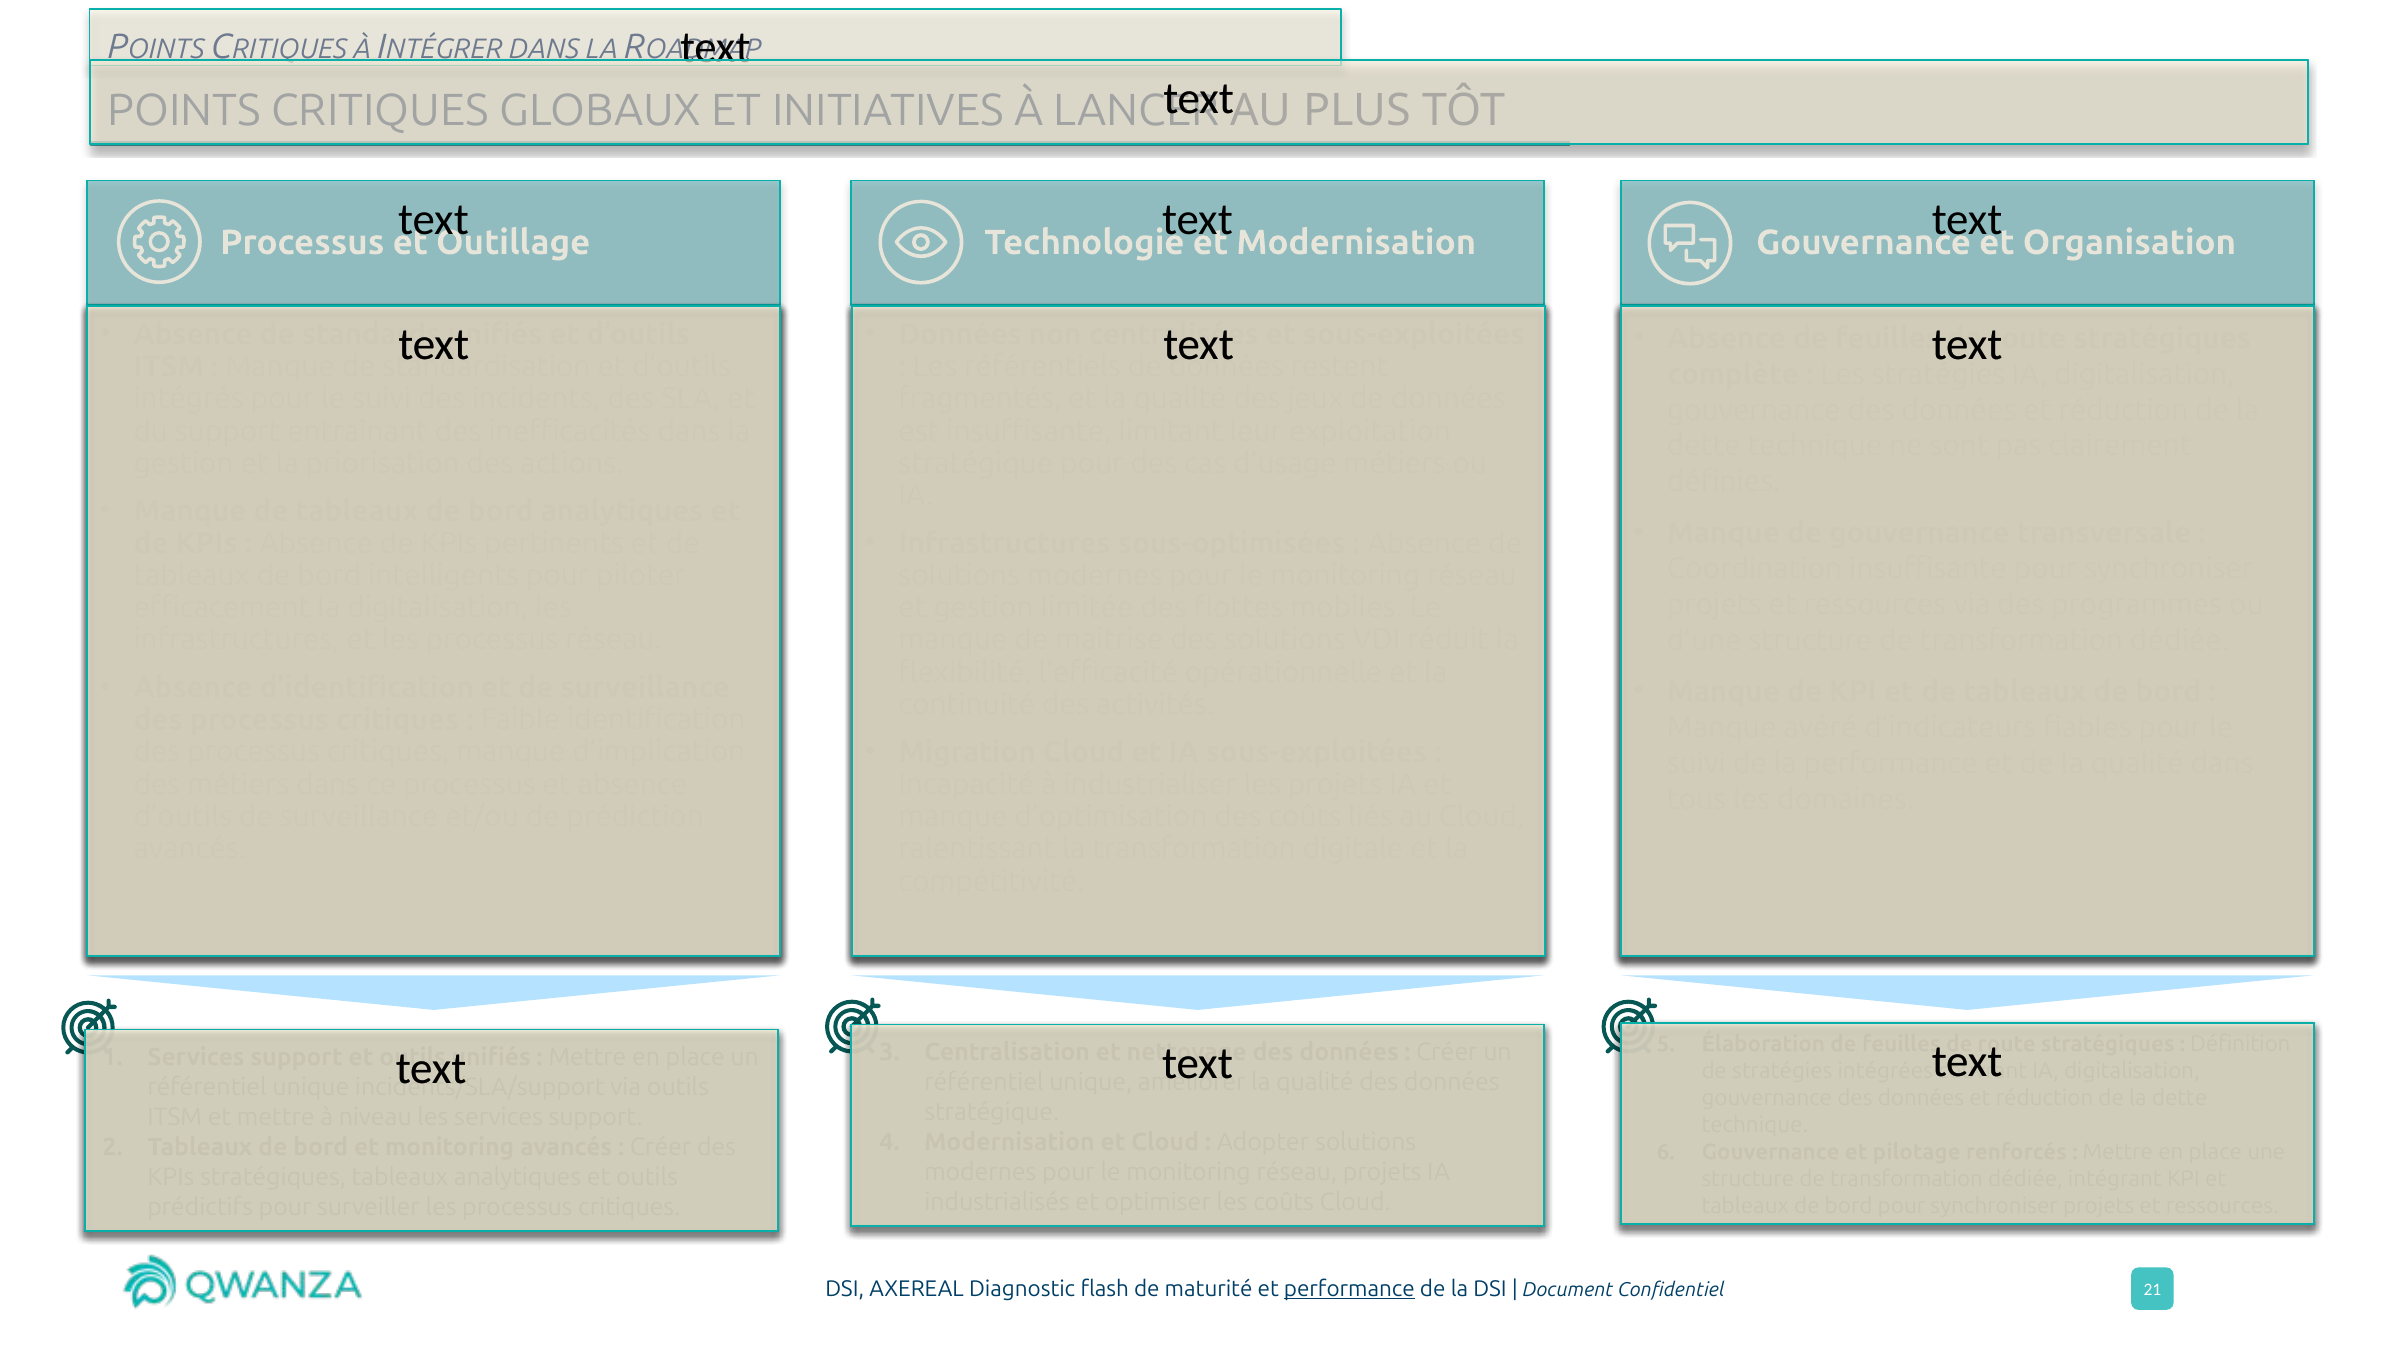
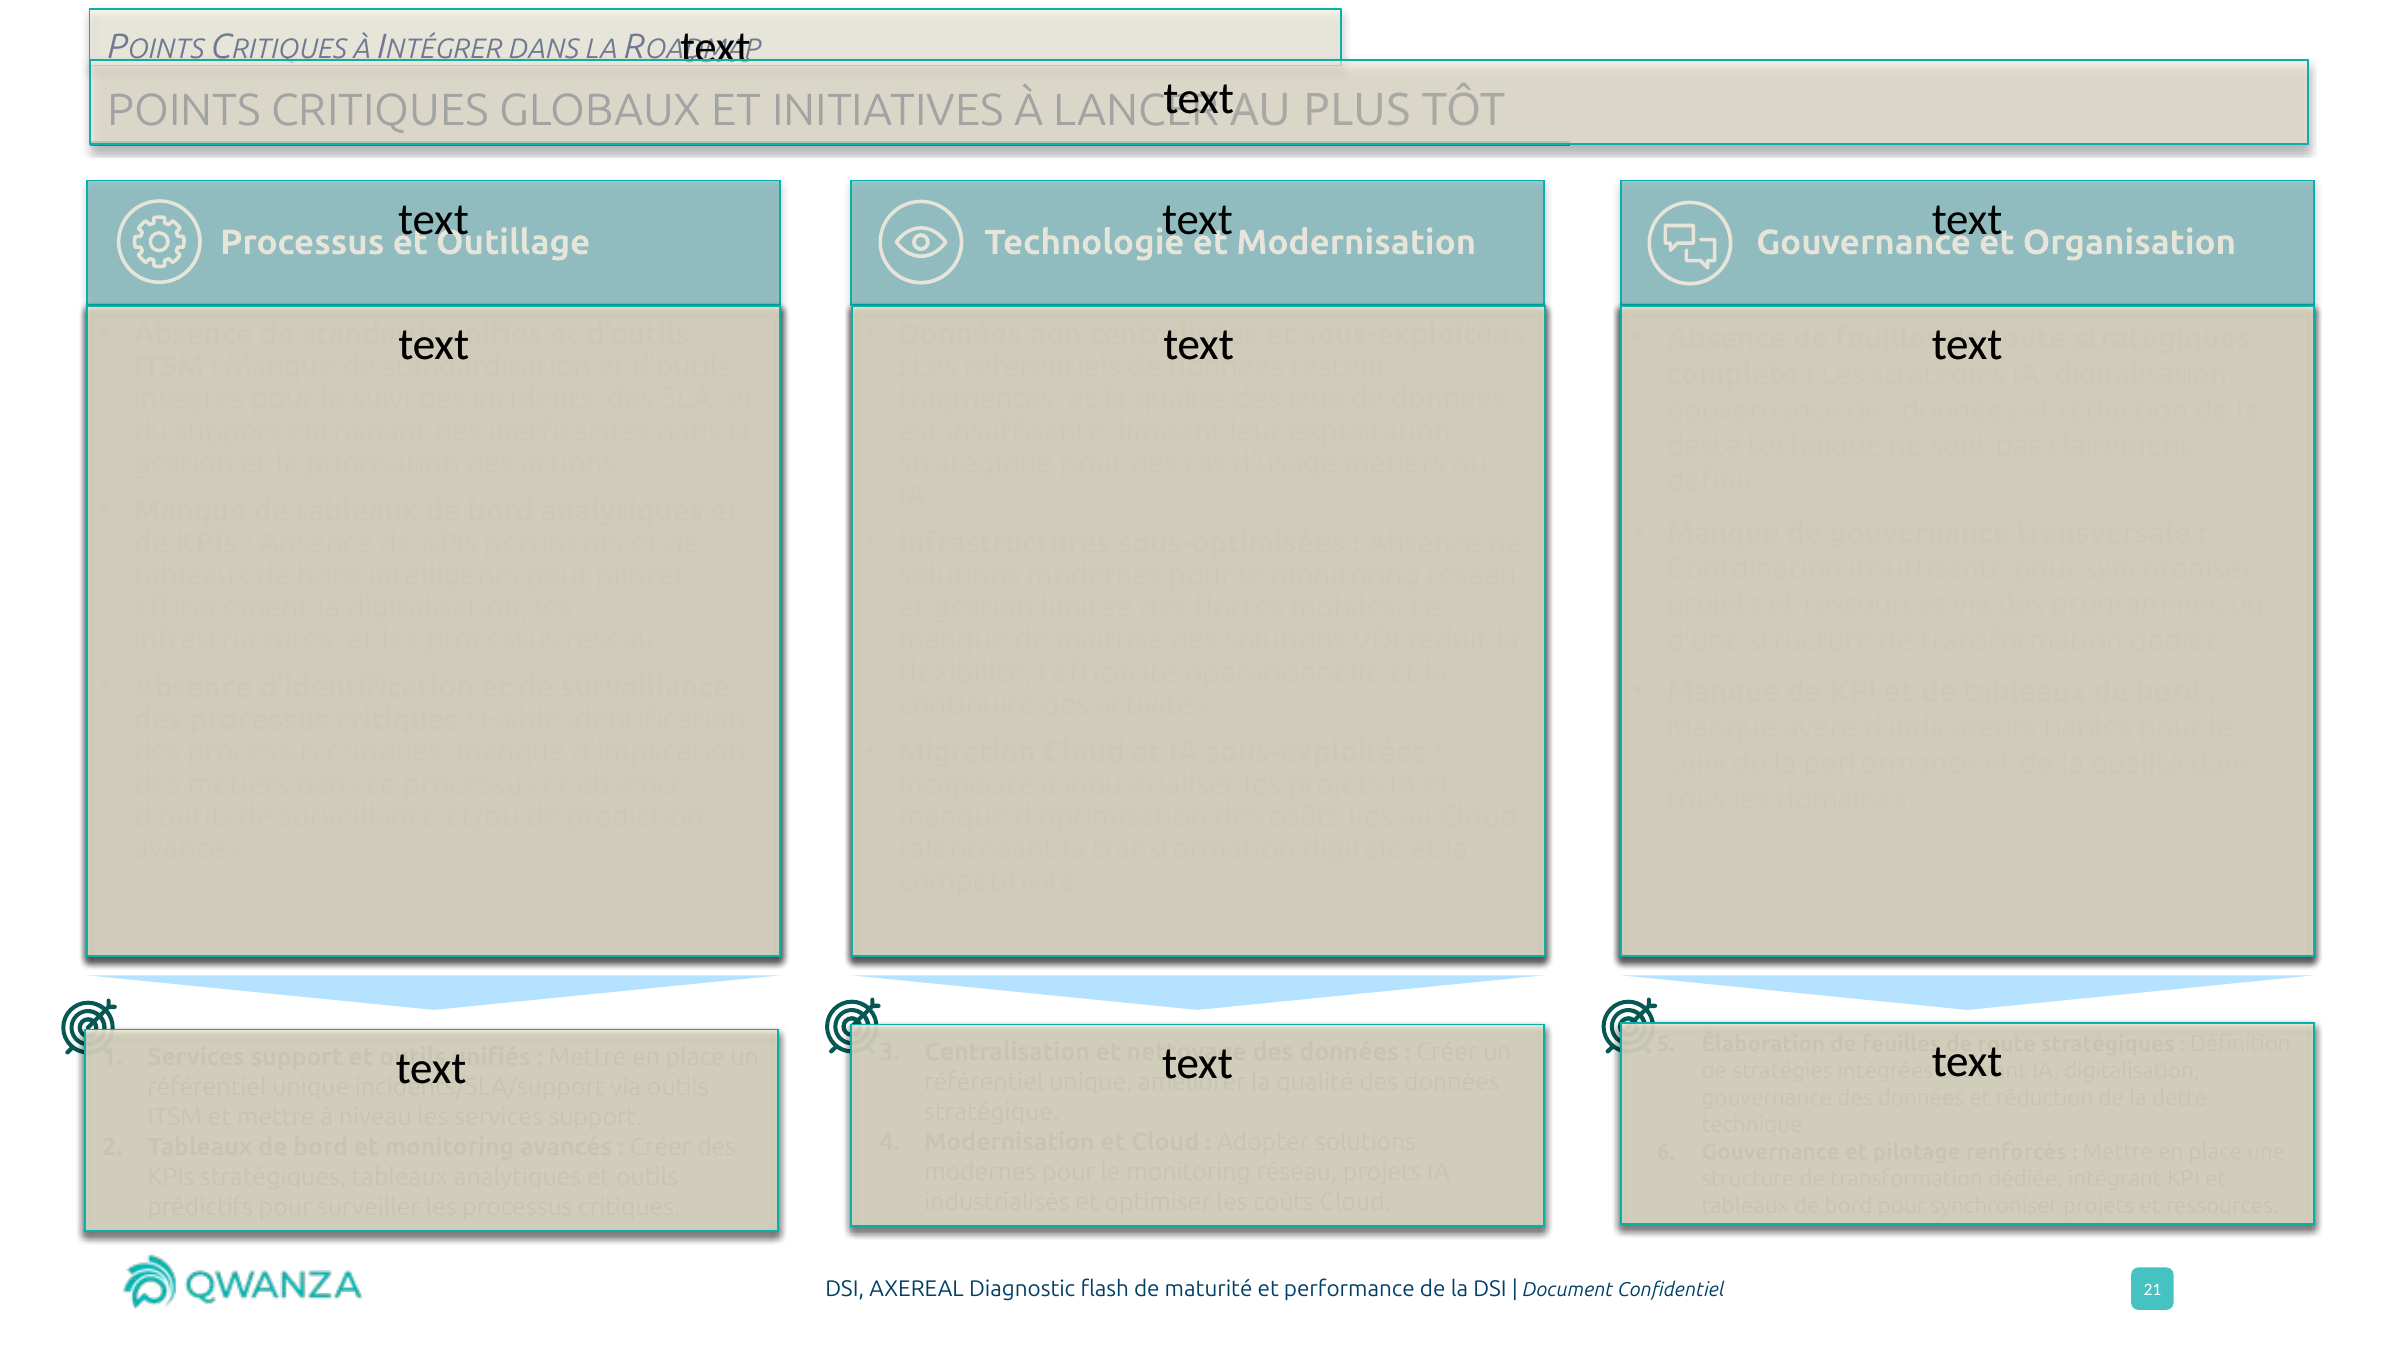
performance underline: present -> none (1349, 1289)
